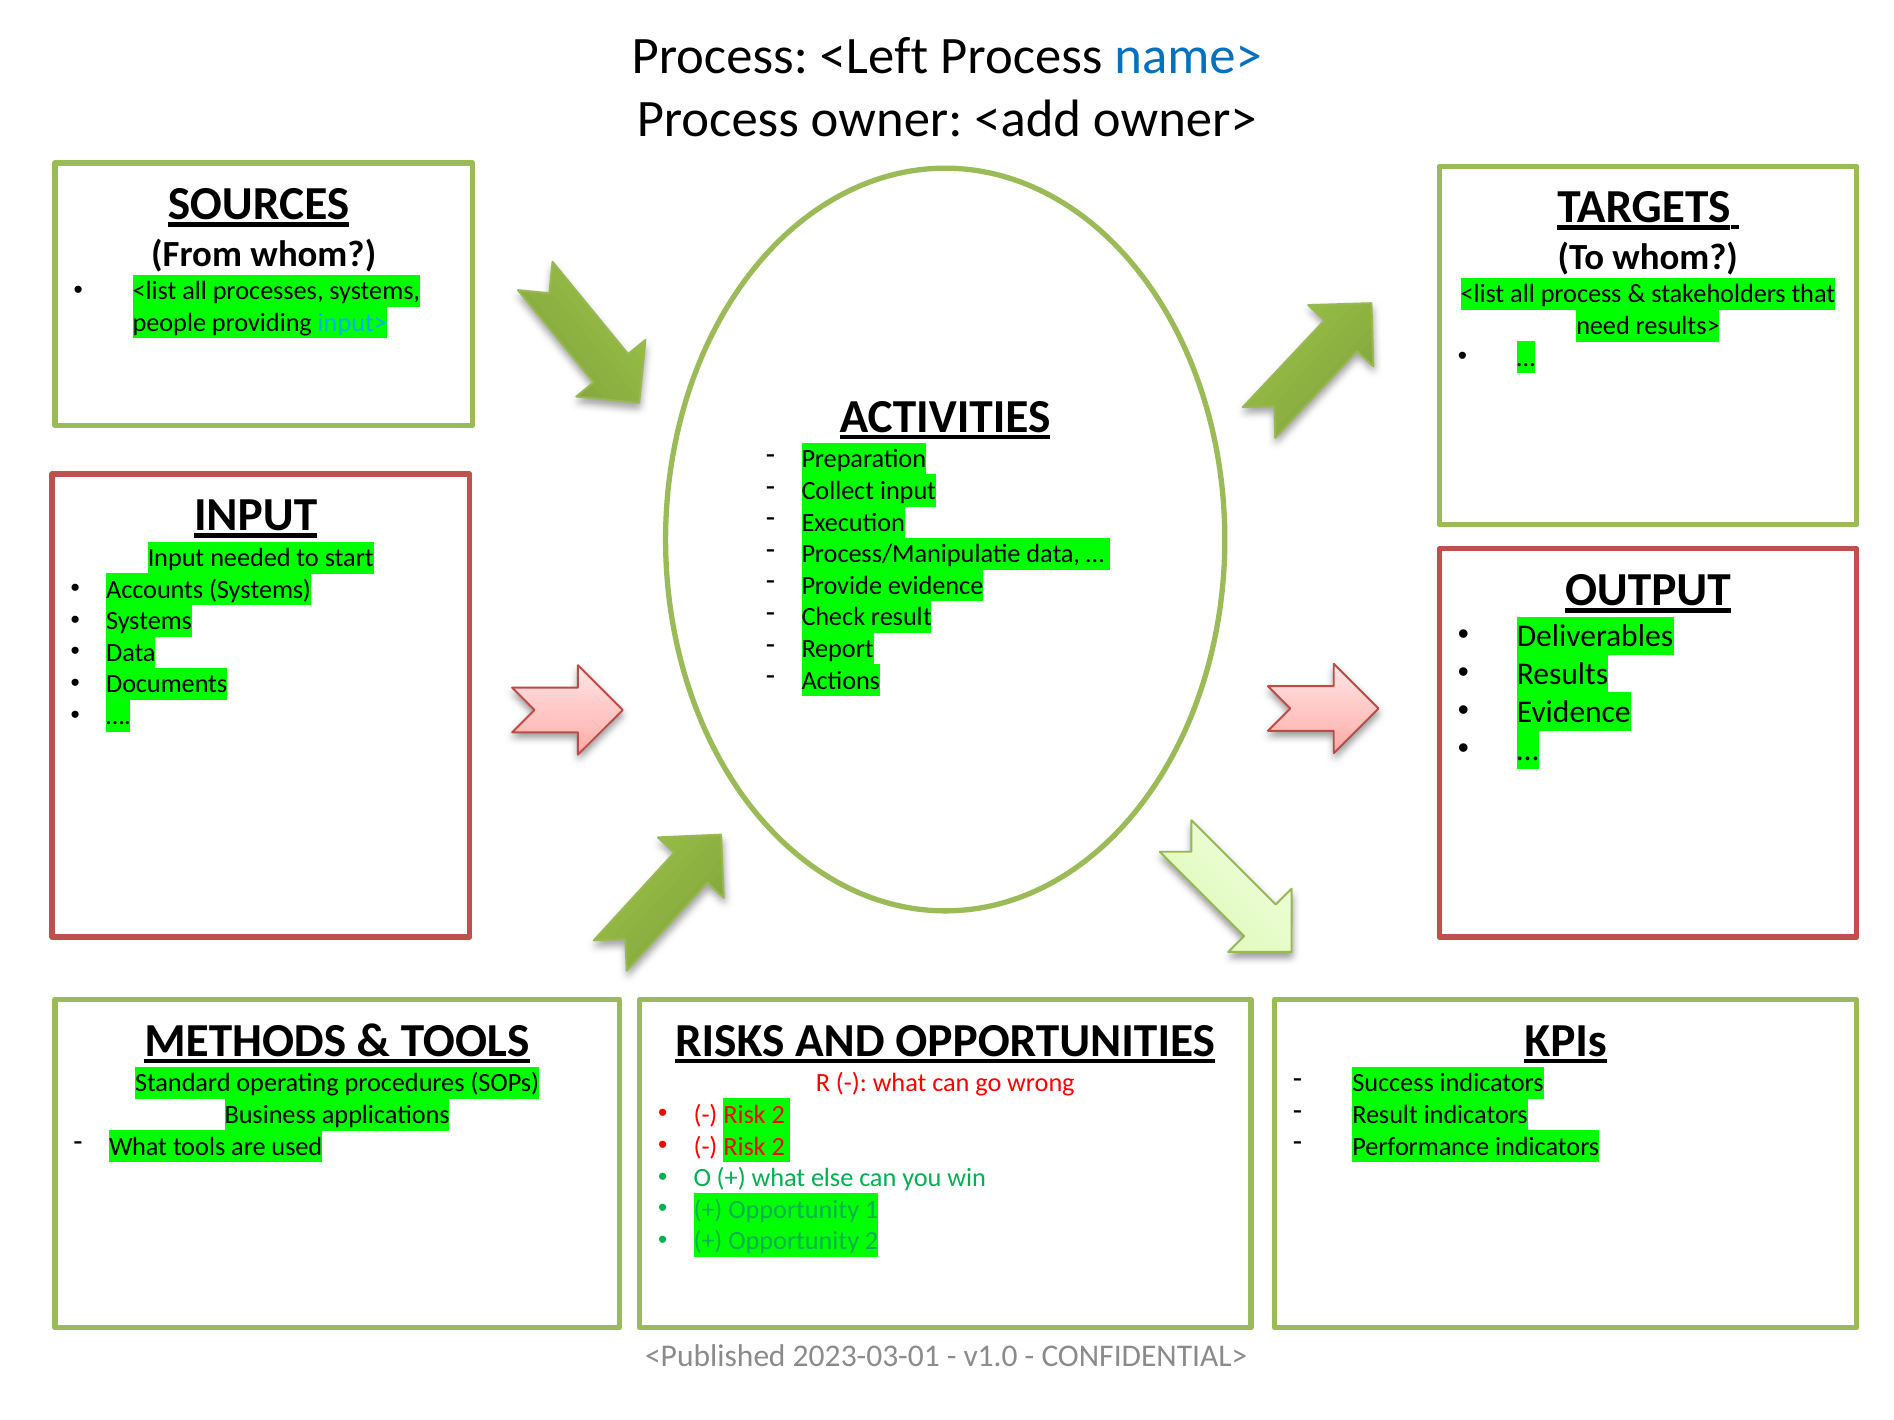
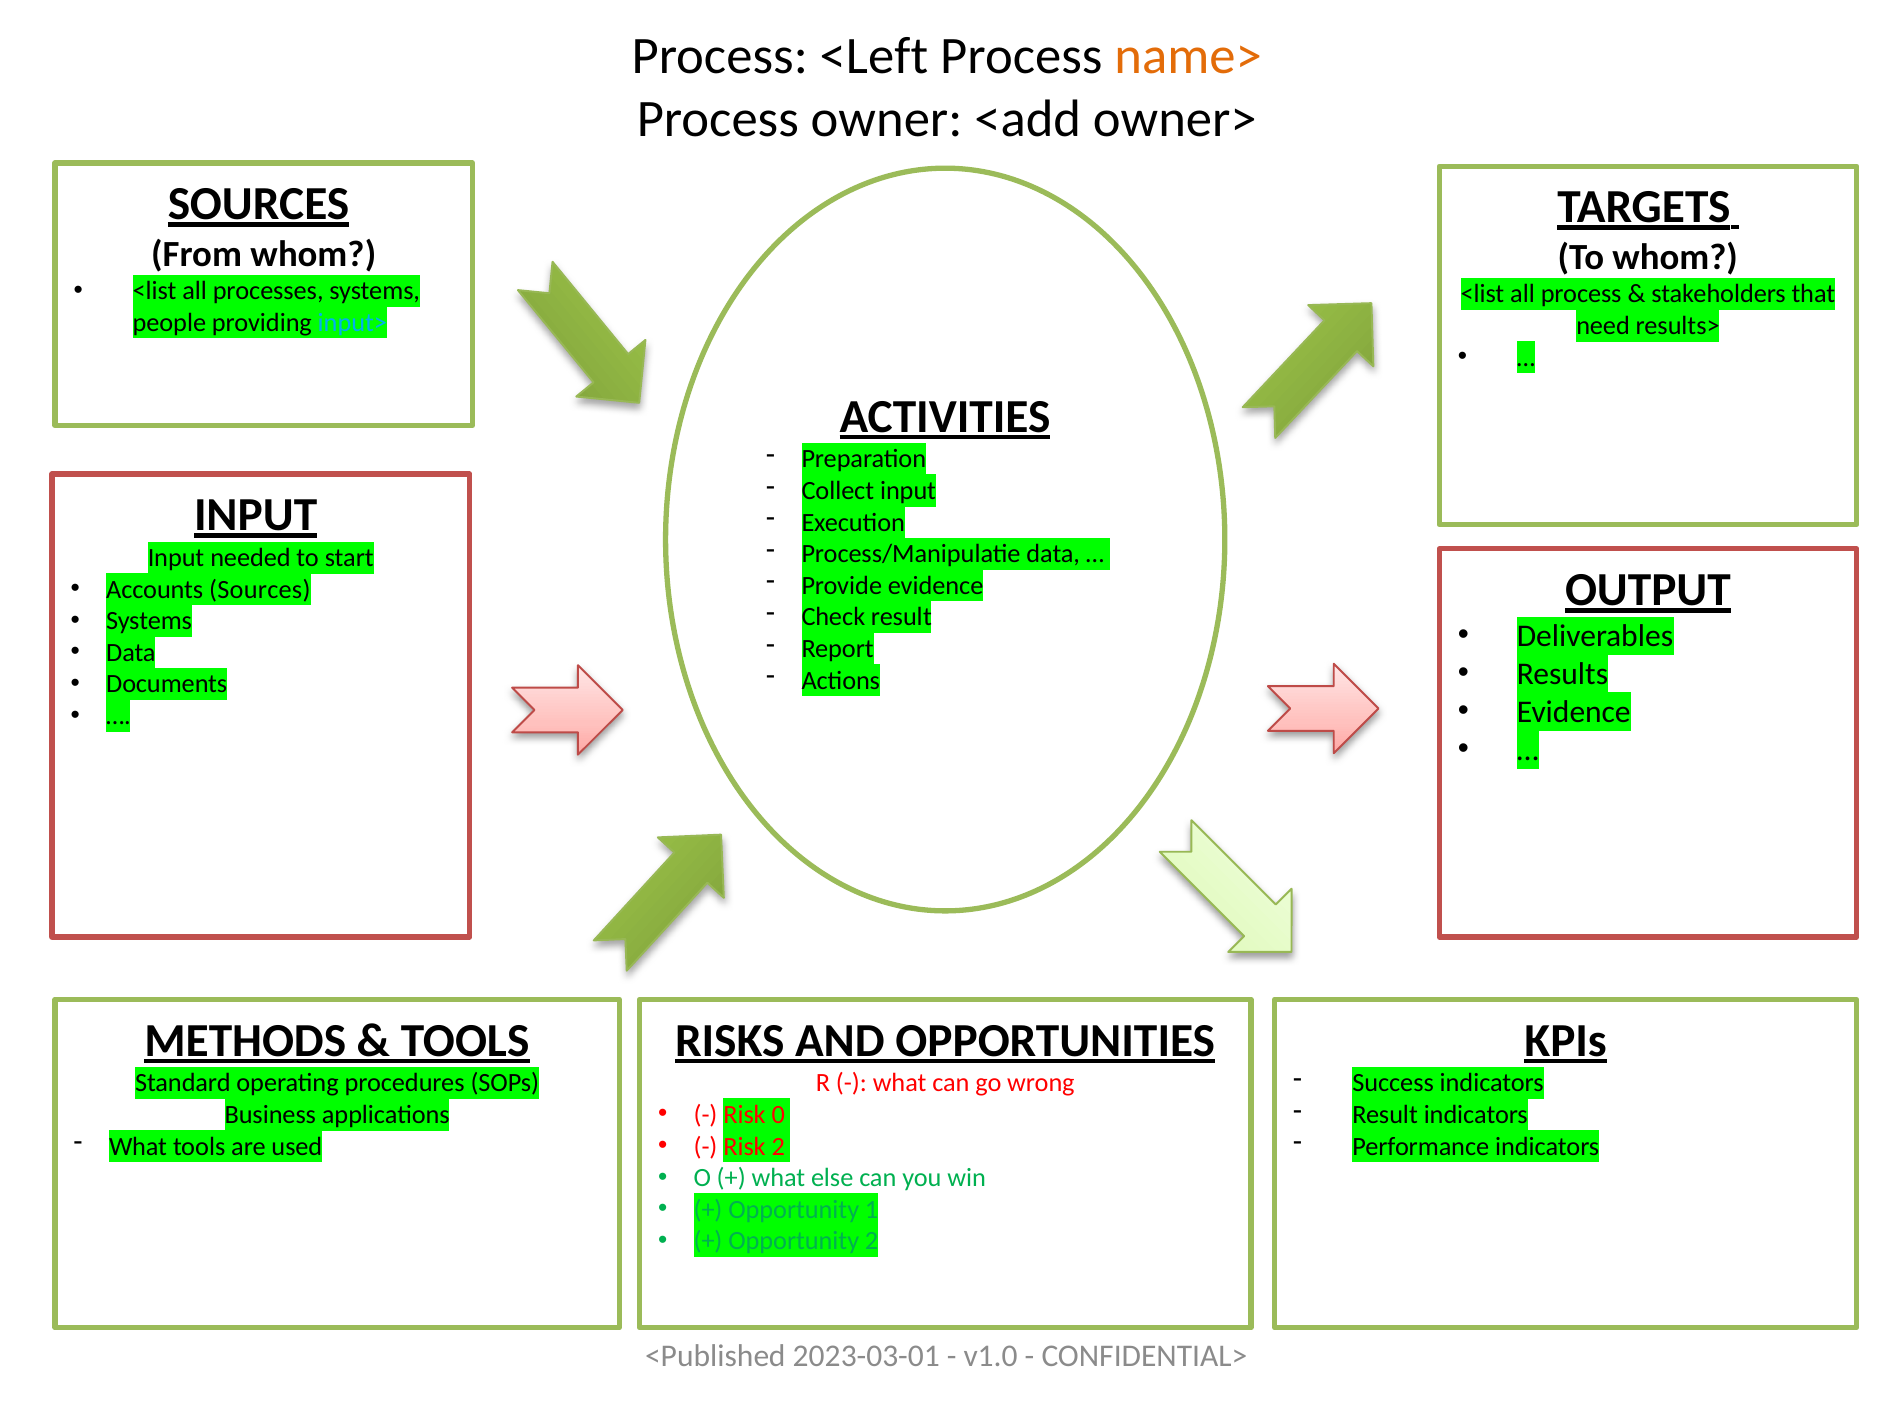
name> colour: blue -> orange (1188, 56)
Accounts Systems: Systems -> Sources (260, 590)
2: 2 -> 0 (778, 1115)
